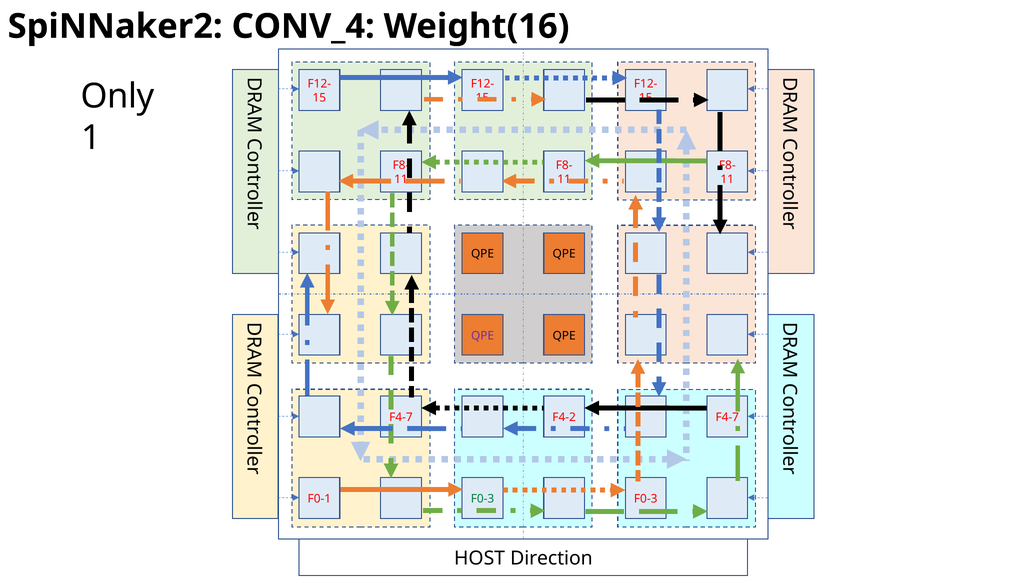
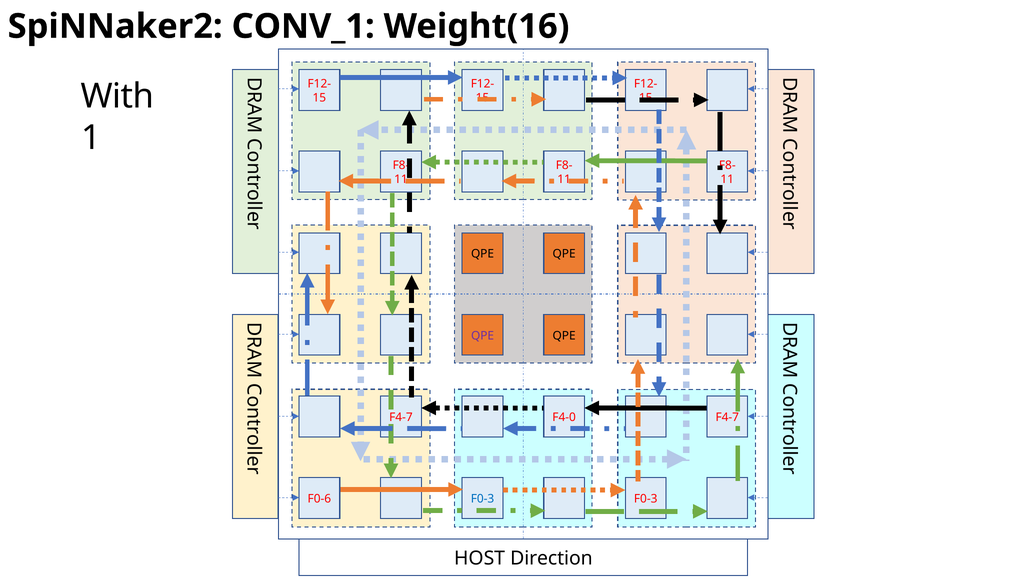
CONV_4: CONV_4 -> CONV_1 (303, 26)
Only: Only -> With (117, 96)
F4-2: F4-2 -> F4-0 (564, 417)
F0-1: F0-1 -> F0-6 (319, 499)
F0-3 colour: green -> blue (483, 499)
